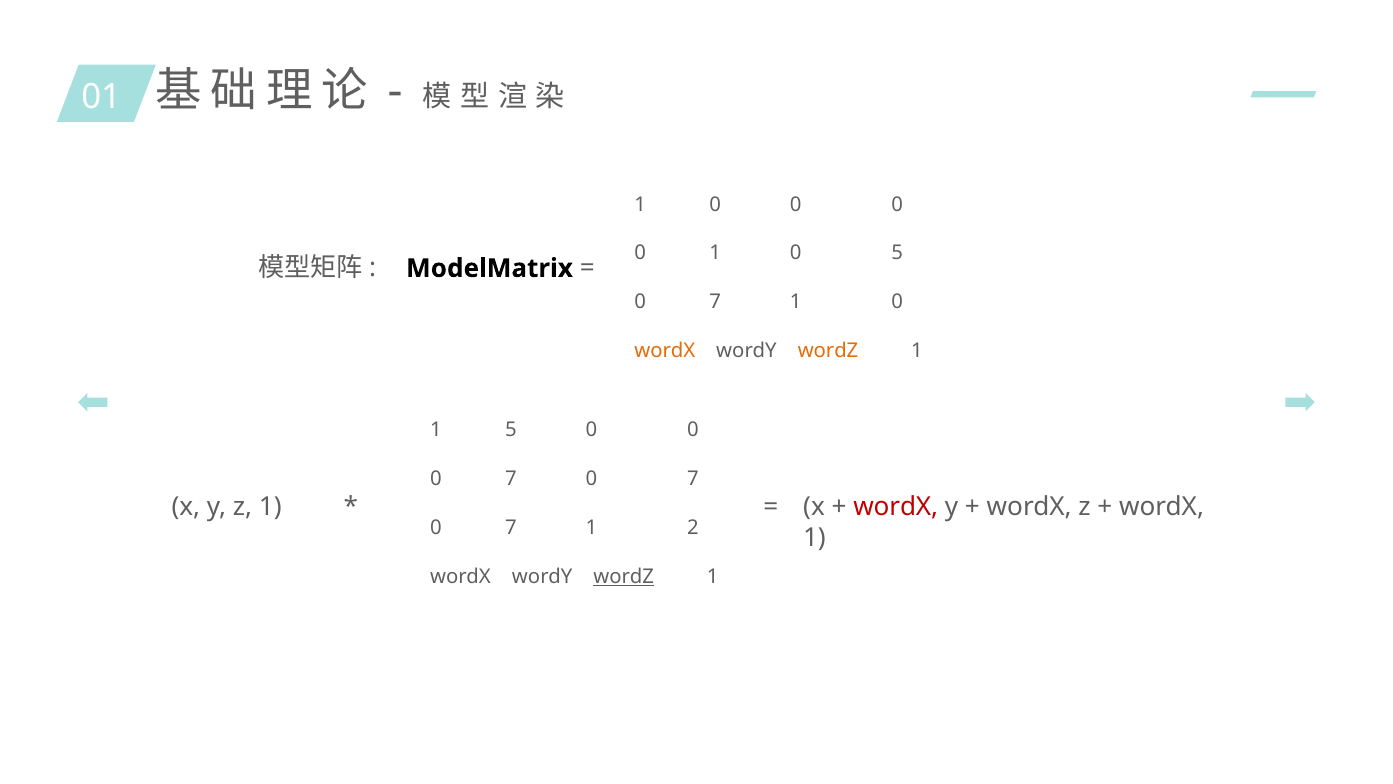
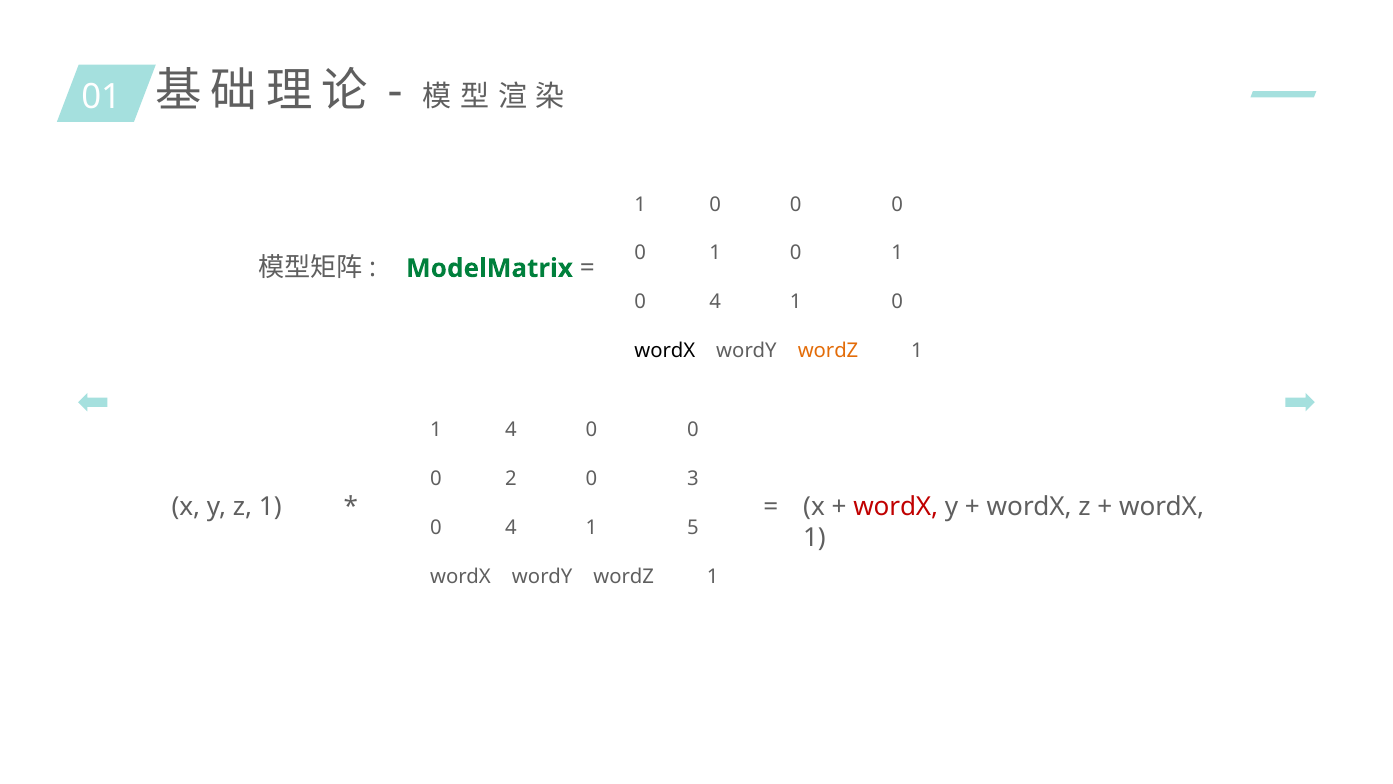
1 0 5: 5 -> 1 (897, 253)
ModelMatrix colour: black -> green (489, 268)
7: 7 -> 4 (715, 302)
wordX colour: orange -> black (665, 351)
1 5: 5 -> 4 (511, 430)
7: 7 -> 2 (511, 479)
7: 7 -> 3 (693, 479)
7: 7 -> 4 (511, 527)
2: 2 -> 5 (693, 527)
wordZ underline: present -> none (624, 576)
